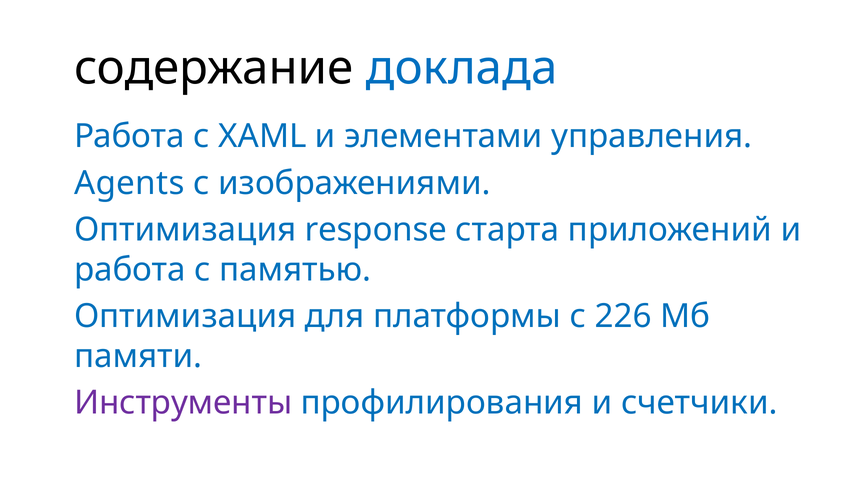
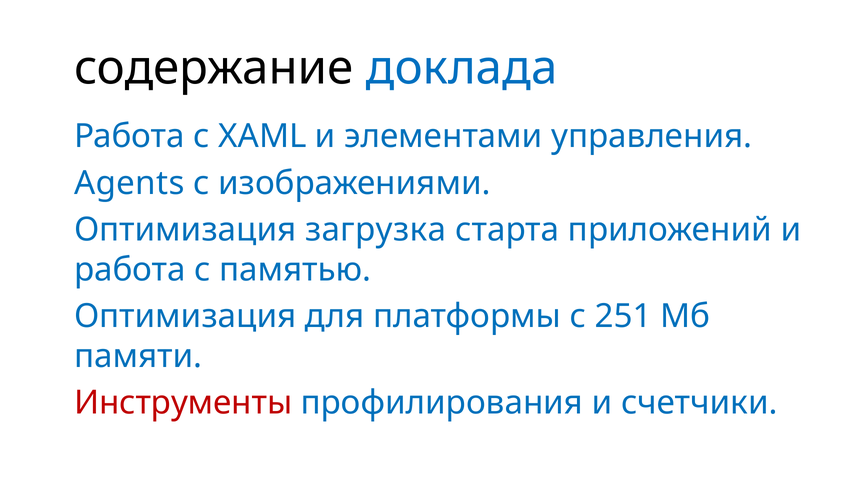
response: response -> загрузка (376, 230)
226: 226 -> 251 (623, 316)
Инструменты colour: purple -> red (183, 403)
